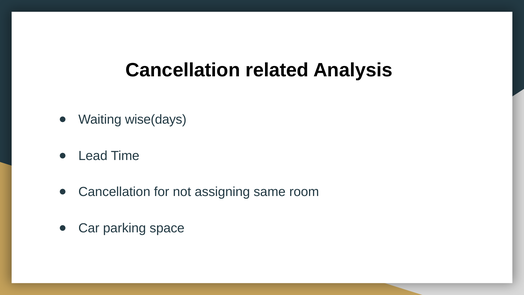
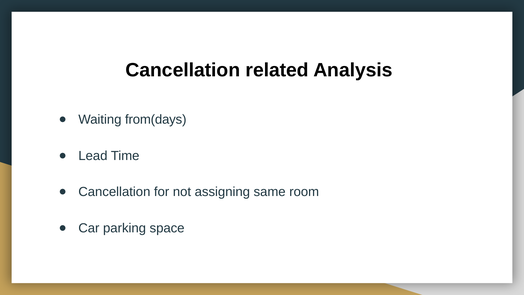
wise(days: wise(days -> from(days (156, 120)
